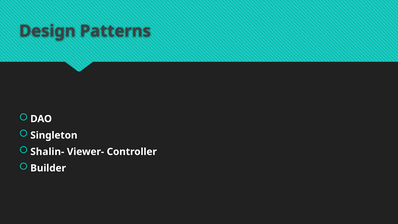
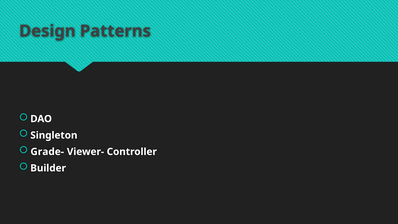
Shalin-: Shalin- -> Grade- (47, 152)
